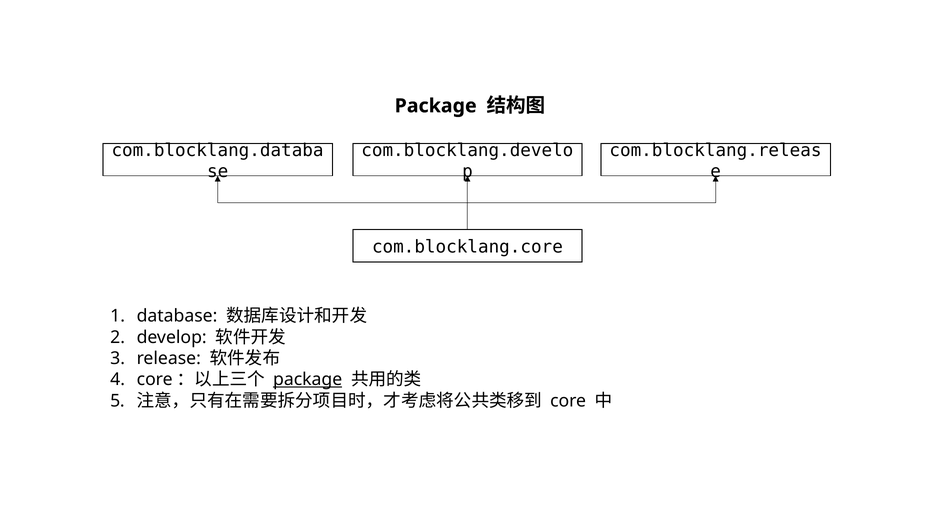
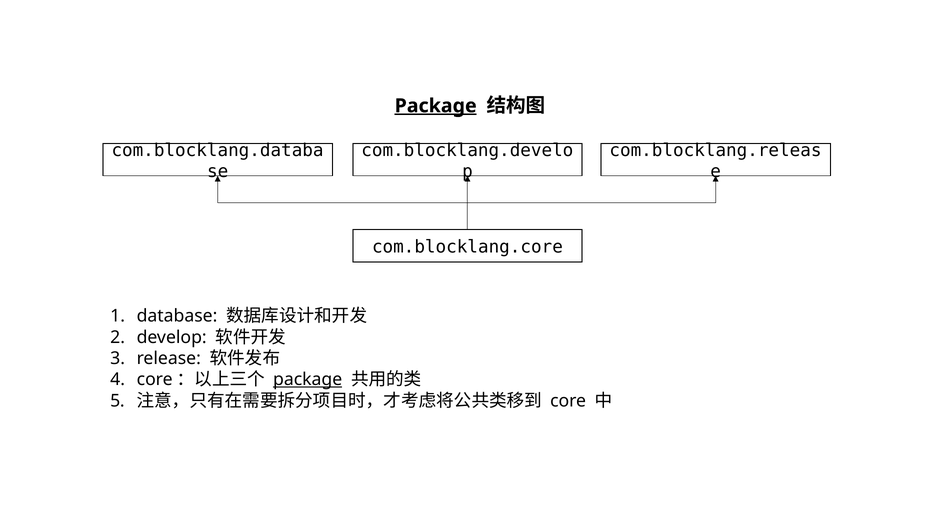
Package underline: none -> present (436, 106)
